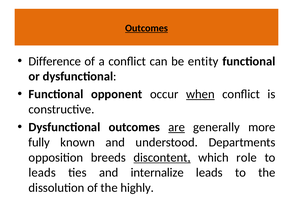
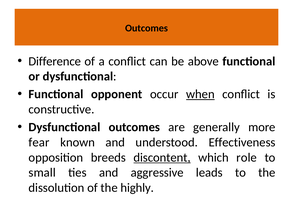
Outcomes underline: present -> none (147, 28)
entity: entity -> above (203, 61)
are underline: present -> none (177, 127)
fully: fully -> fear (39, 142)
Departments: Departments -> Effectiveness (242, 142)
leads: leads -> small (42, 172)
internalize: internalize -> aggressive (157, 172)
